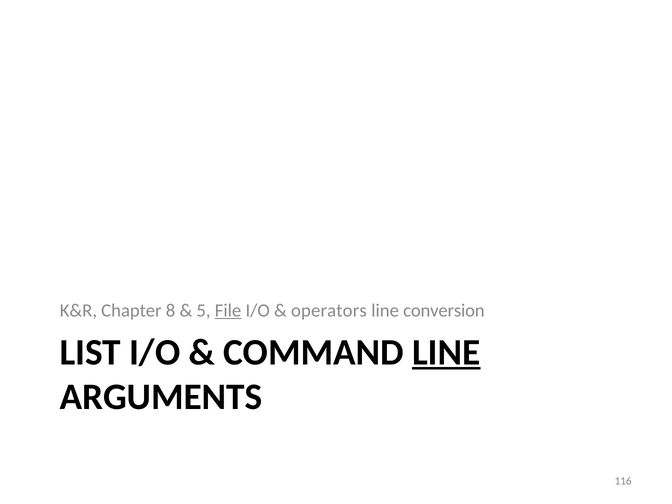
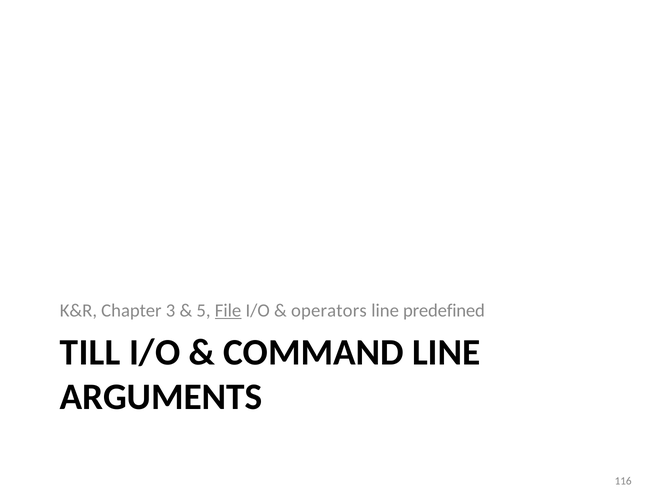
8: 8 -> 3 (171, 311)
conversion: conversion -> predefined (444, 311)
LIST: LIST -> TILL (90, 352)
LINE underline: present -> none (446, 352)
